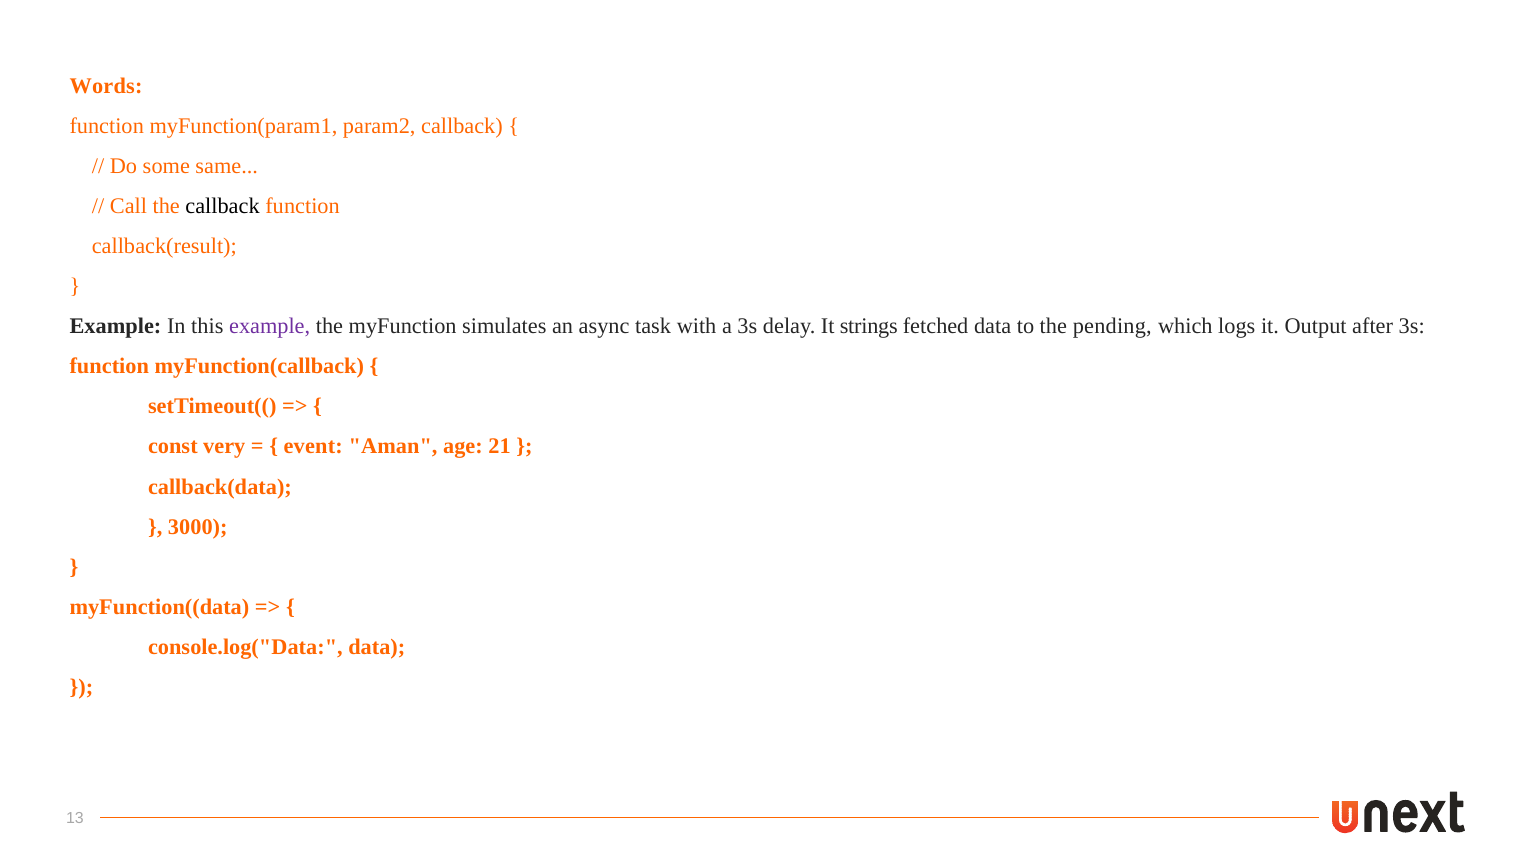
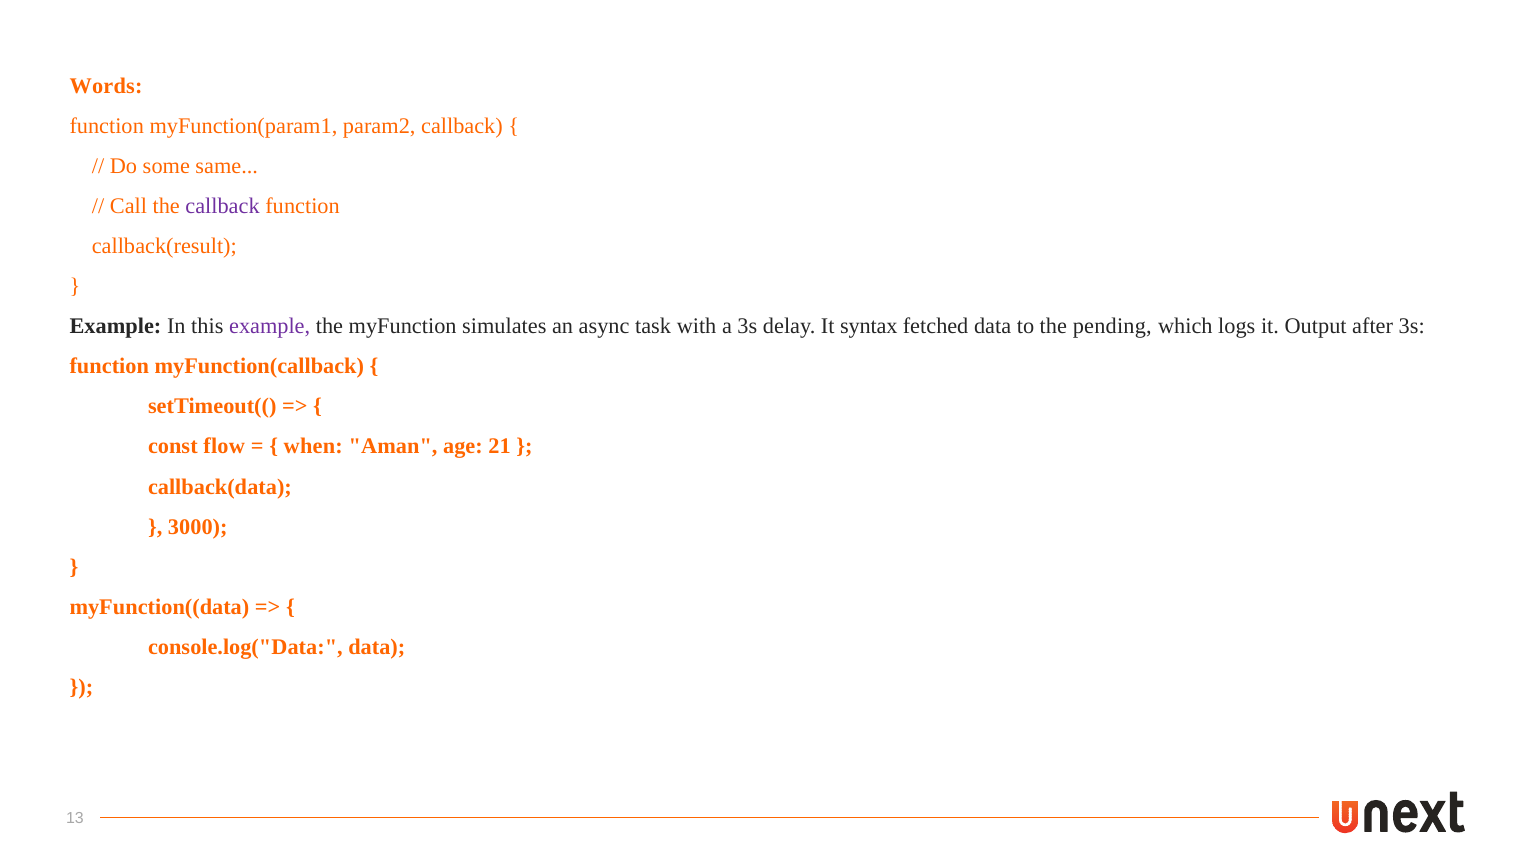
callback colour: black -> purple (223, 206)
strings: strings -> syntax (869, 327)
very: very -> flow (224, 447)
event: event -> when (313, 447)
